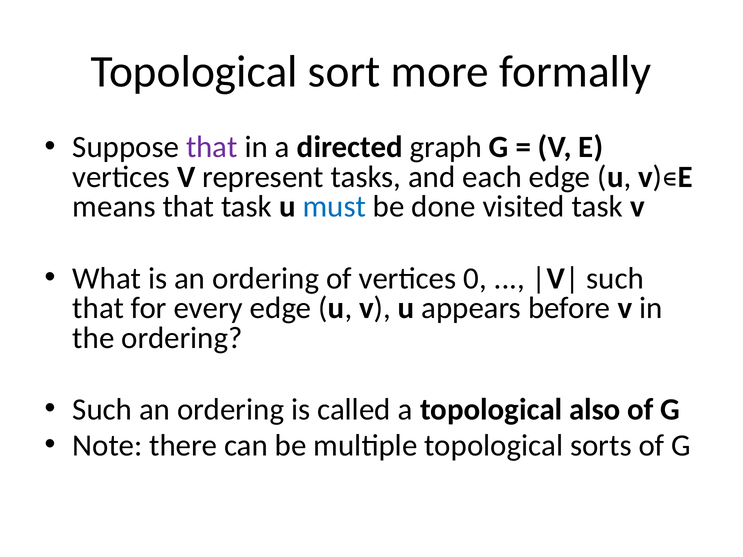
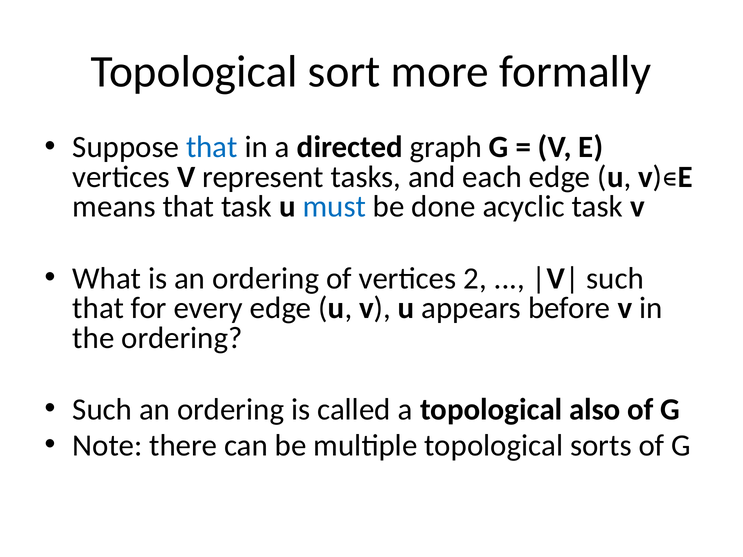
that colour: purple -> blue (212, 147)
visited: visited -> acyclic (524, 207)
0: 0 -> 2 (475, 279)
